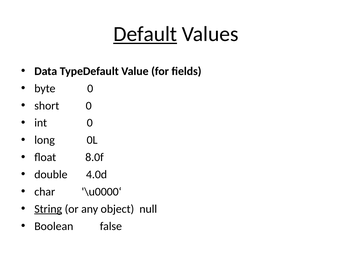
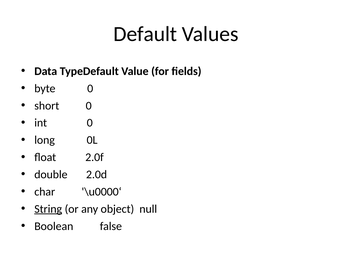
Default underline: present -> none (145, 34)
8.0f: 8.0f -> 2.0f (94, 157)
4.0d: 4.0d -> 2.0d (97, 174)
